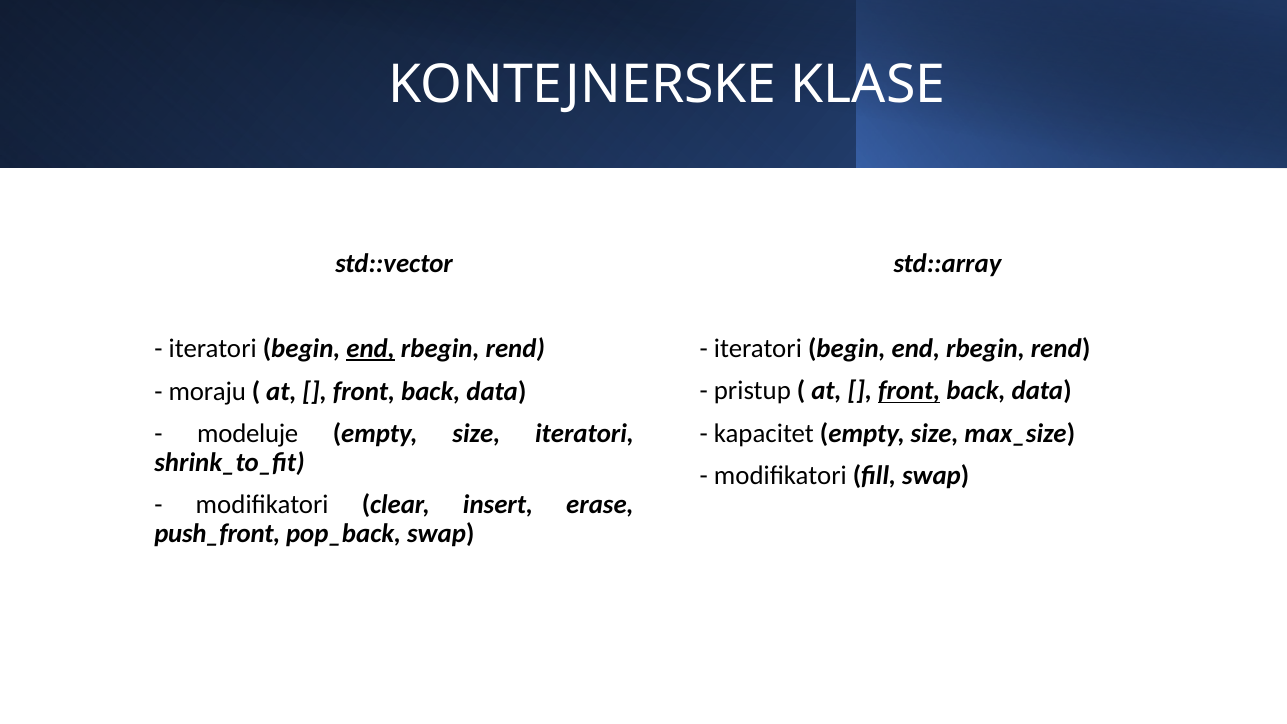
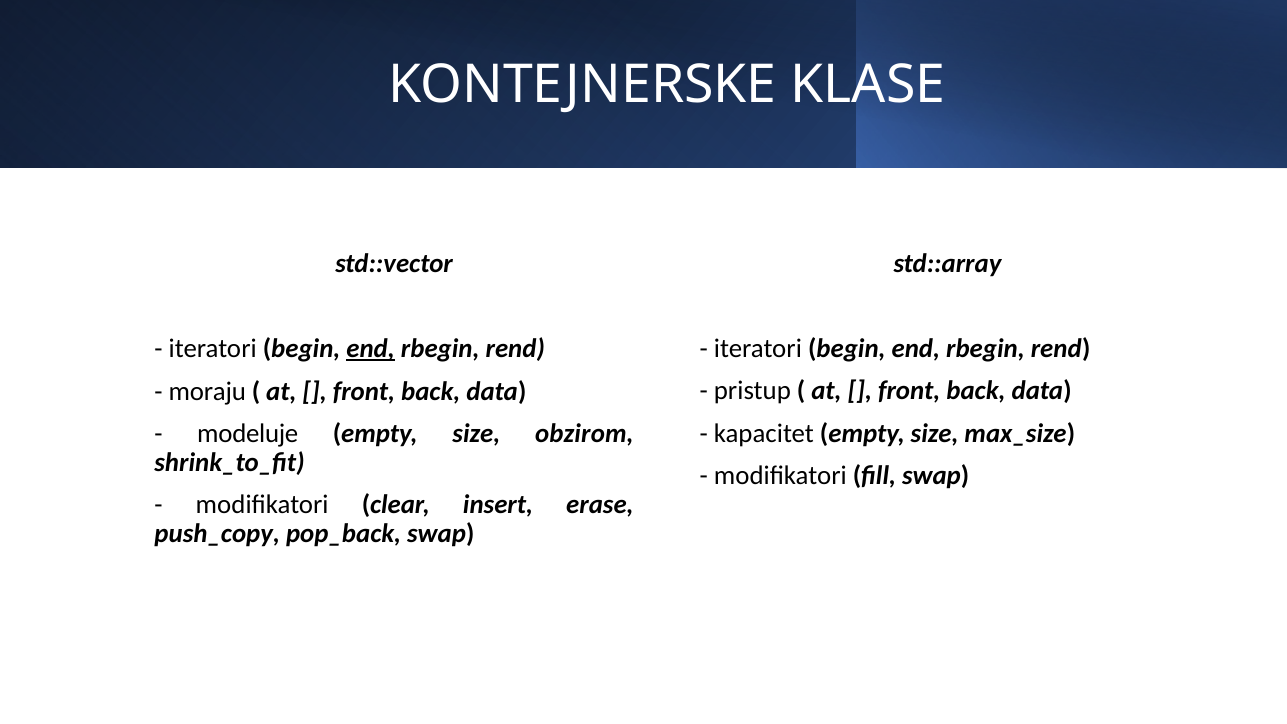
front underline: present -> none (909, 391)
size iteratori: iteratori -> obzirom (584, 434)
push_front: push_front -> push_copy (217, 534)
